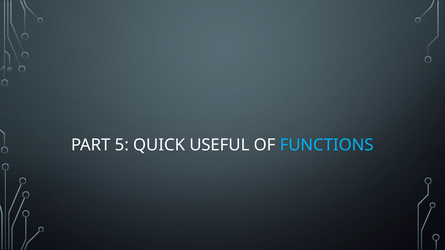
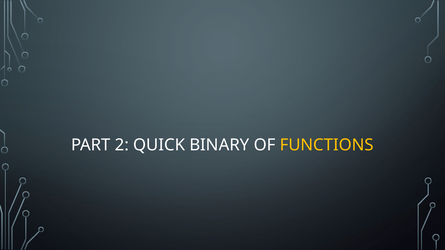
5: 5 -> 2 (122, 145)
USEFUL: USEFUL -> BINARY (219, 145)
FUNCTIONS colour: light blue -> yellow (327, 145)
